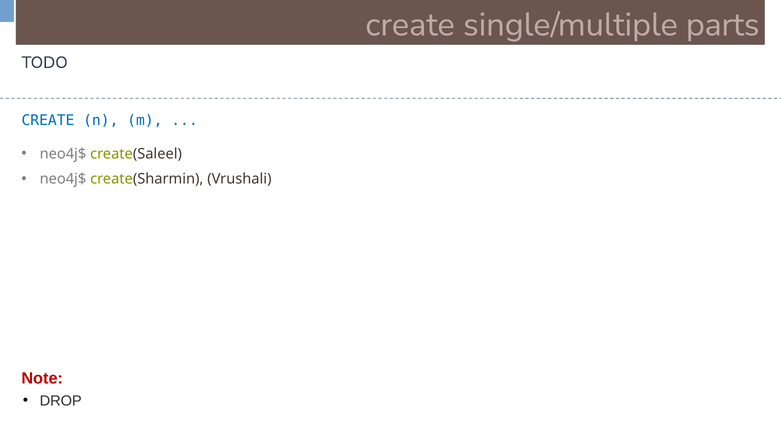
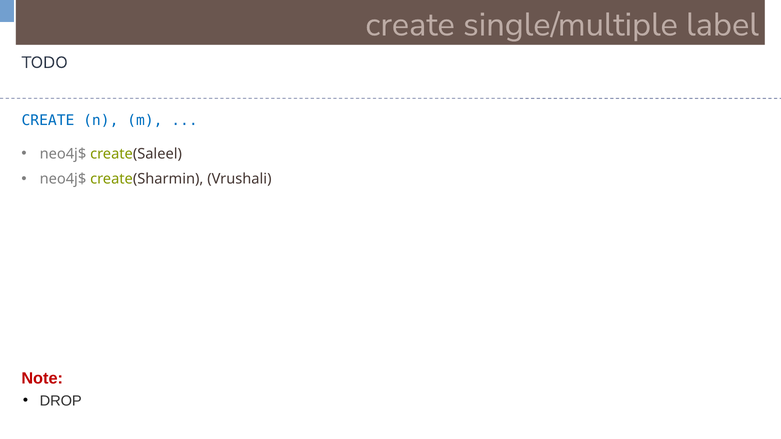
parts: parts -> label (723, 25)
